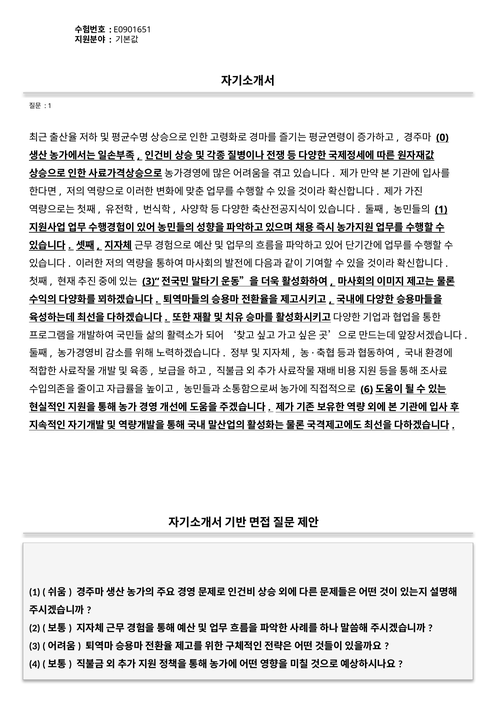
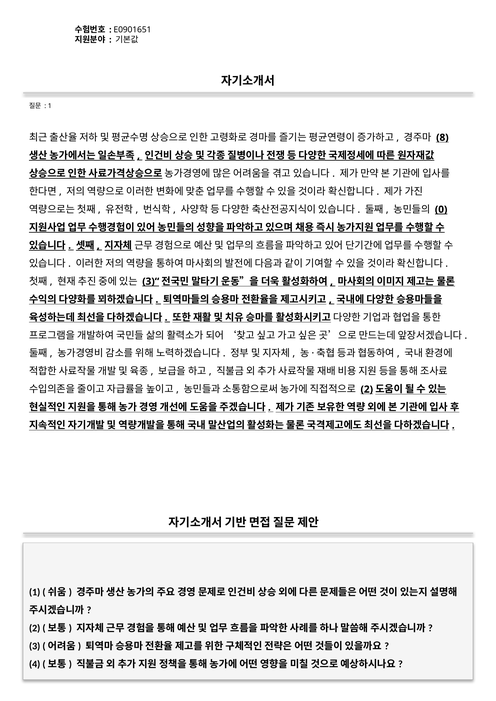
0: 0 -> 8 (442, 138)
1: 1 -> 0 (441, 210)
6: 6 -> 2 (367, 390)
